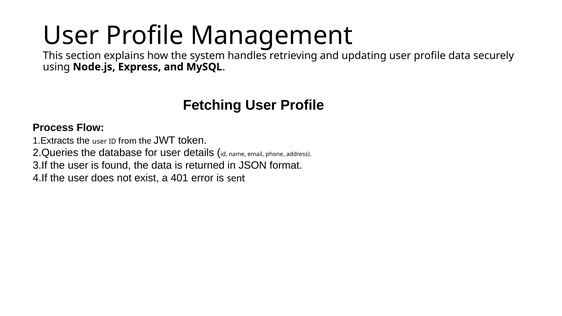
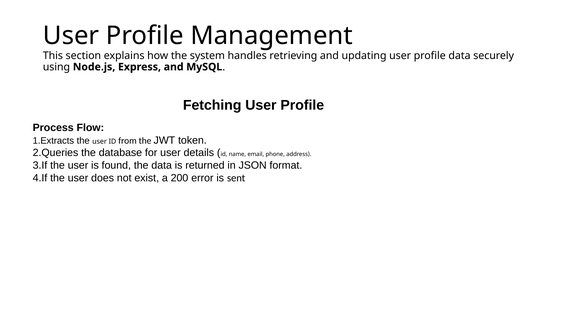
401: 401 -> 200 (179, 178)
